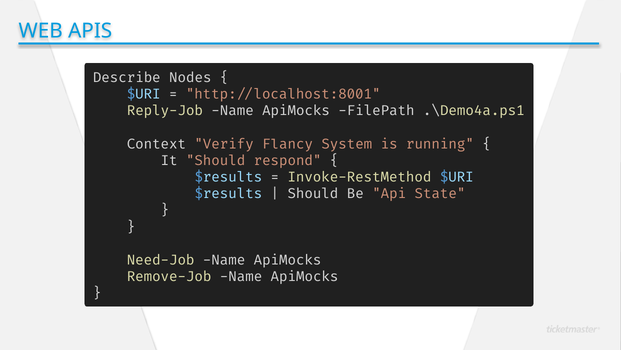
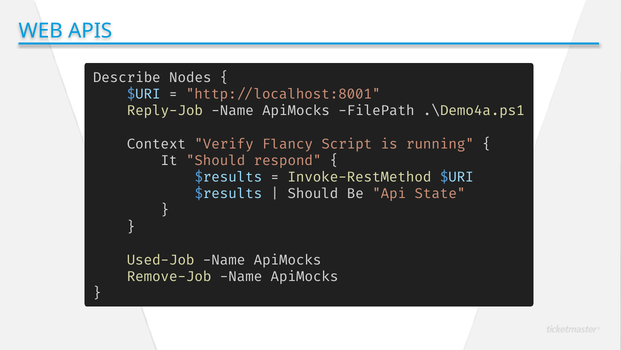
System: System -> Script (347, 144)
Need-Job: Need-Job -> Used-Job (161, 260)
